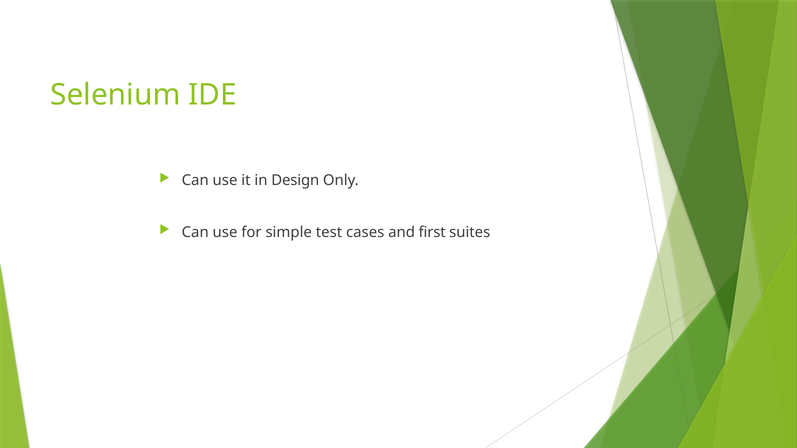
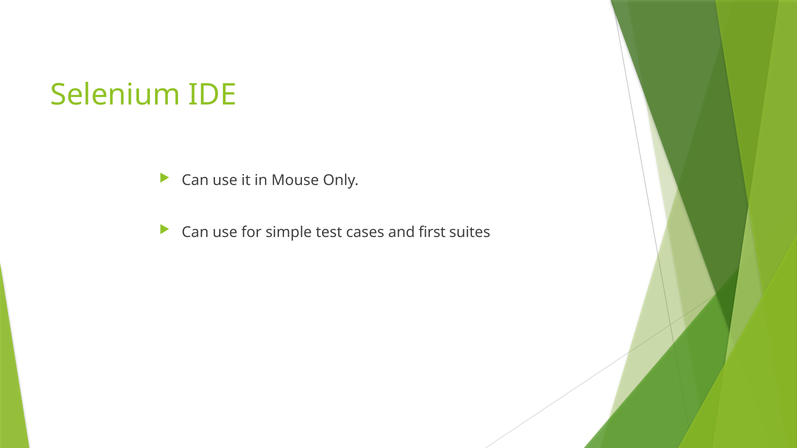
Design: Design -> Mouse (295, 180)
